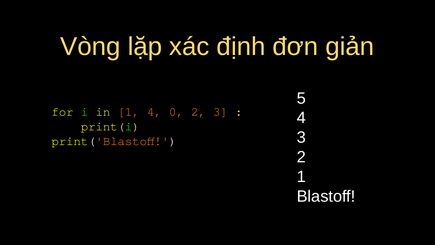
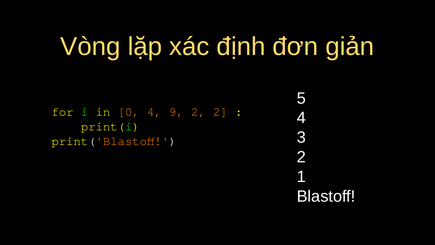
in 1: 1 -> 0 (129, 112)
0: 0 -> 9 (176, 112)
2 3: 3 -> 2 (220, 112)
